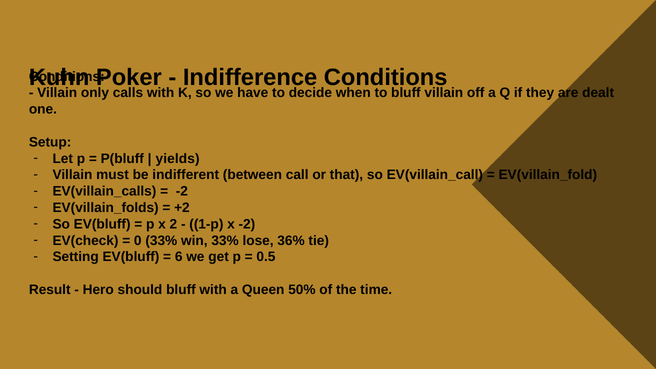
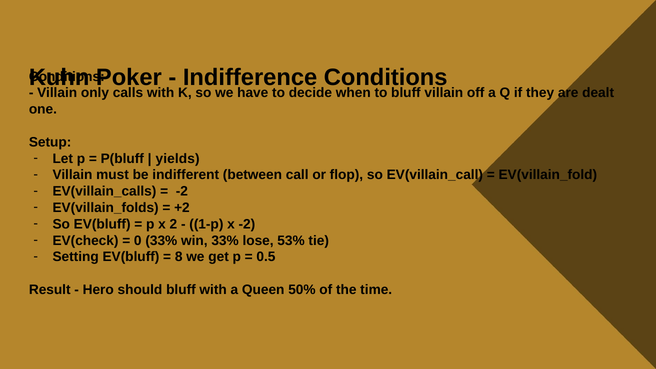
that: that -> flop (346, 175)
36%: 36% -> 53% (291, 241)
6: 6 -> 8 (179, 257)
